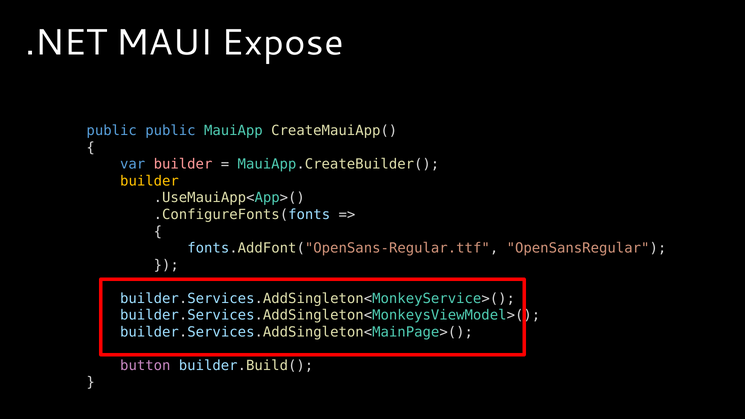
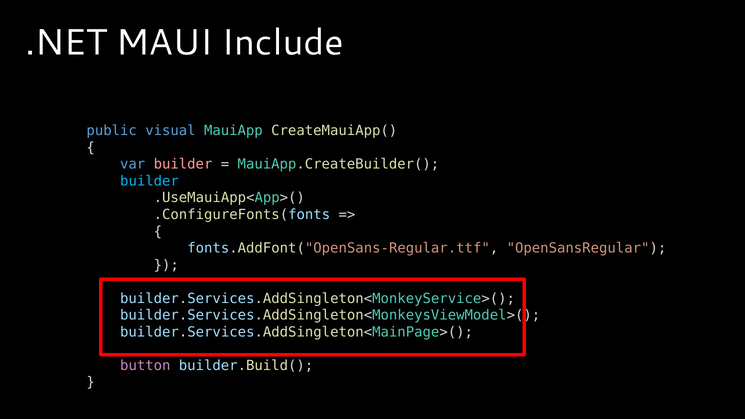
Expose: Expose -> Include (283, 43)
public public: public -> visual (170, 131)
builder colour: yellow -> light blue (149, 181)
